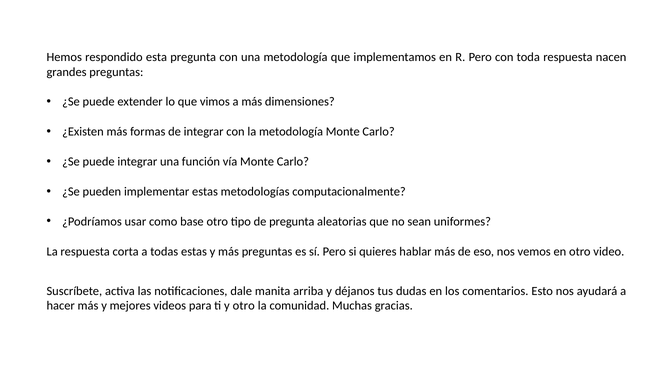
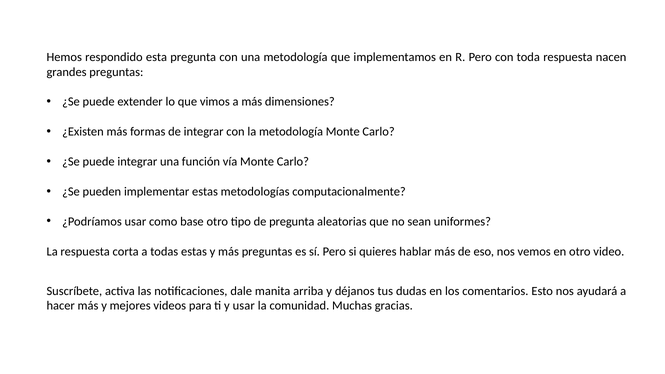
y otro: otro -> usar (244, 306)
